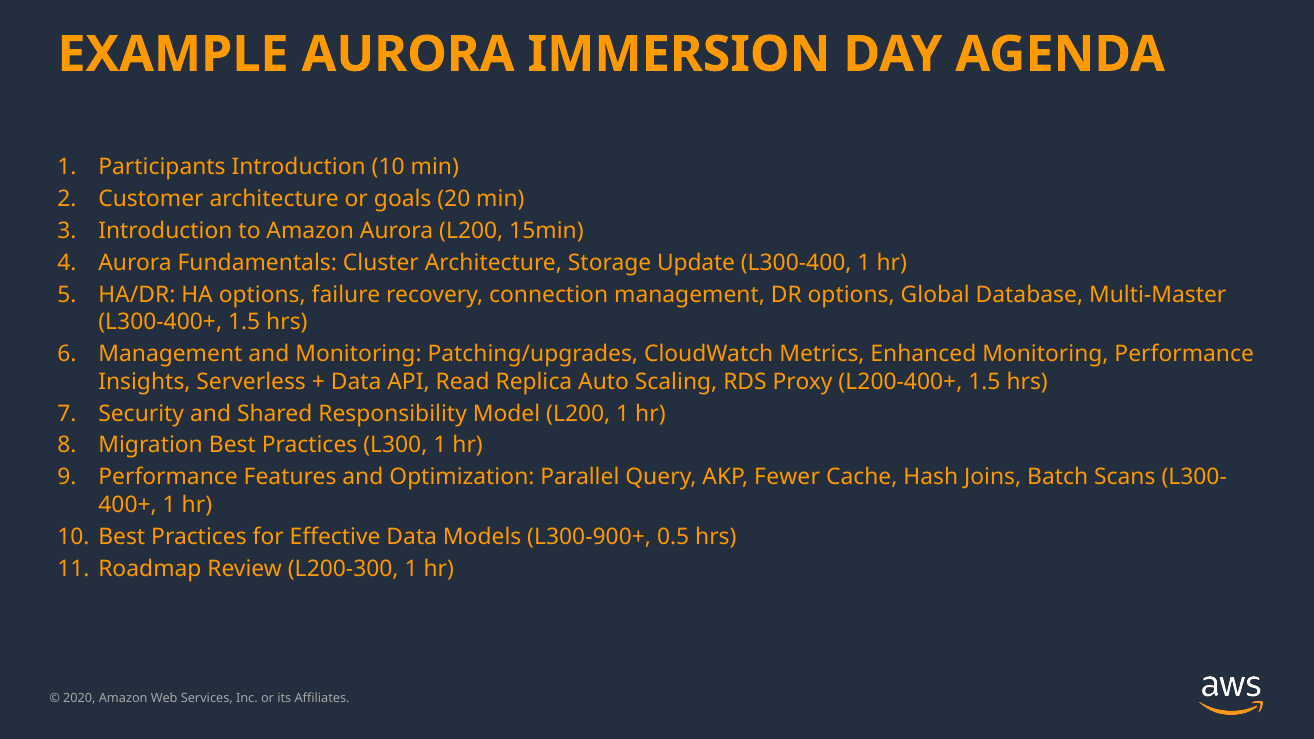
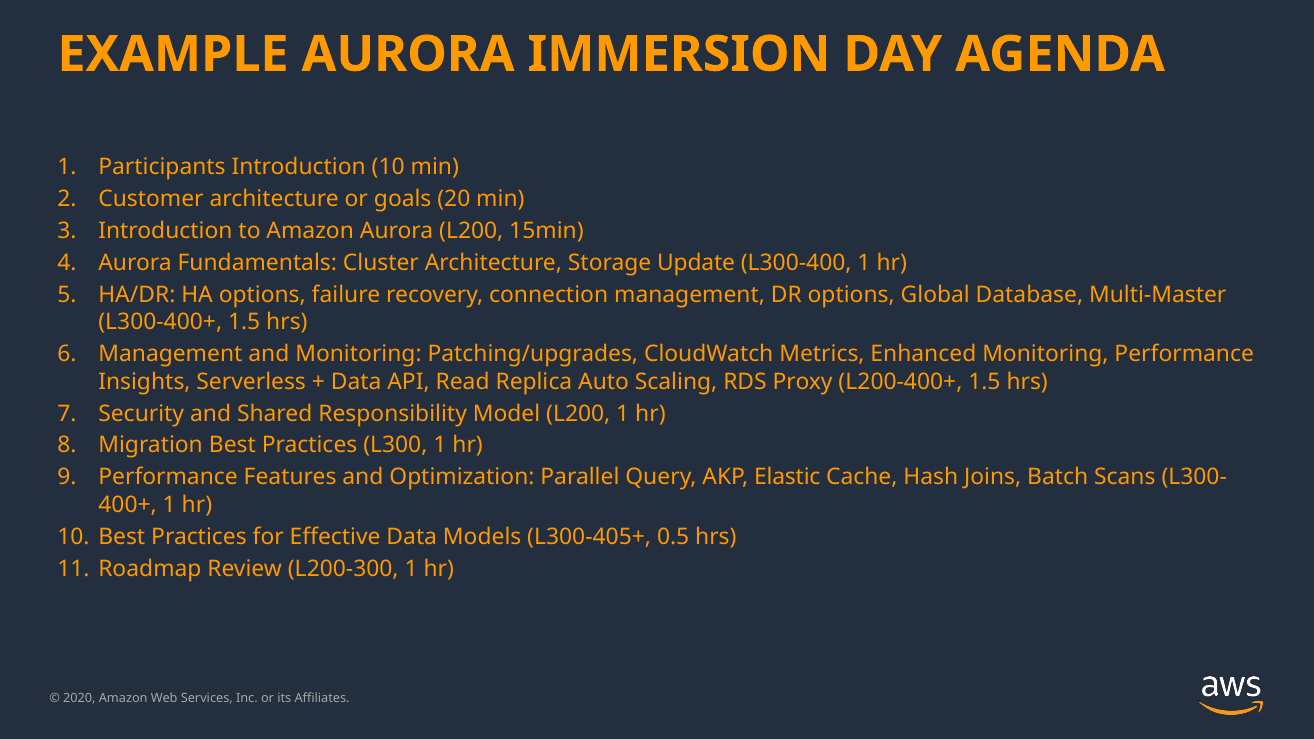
Fewer: Fewer -> Elastic (787, 477)
L300-900+: L300-900+ -> L300-405+ (589, 537)
